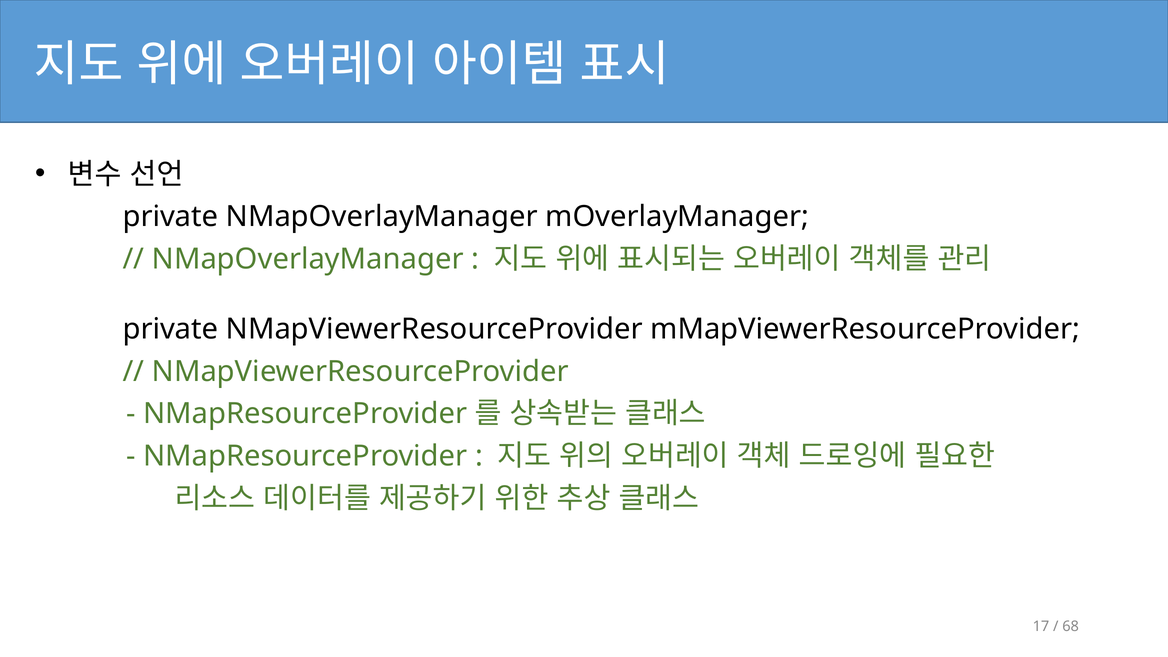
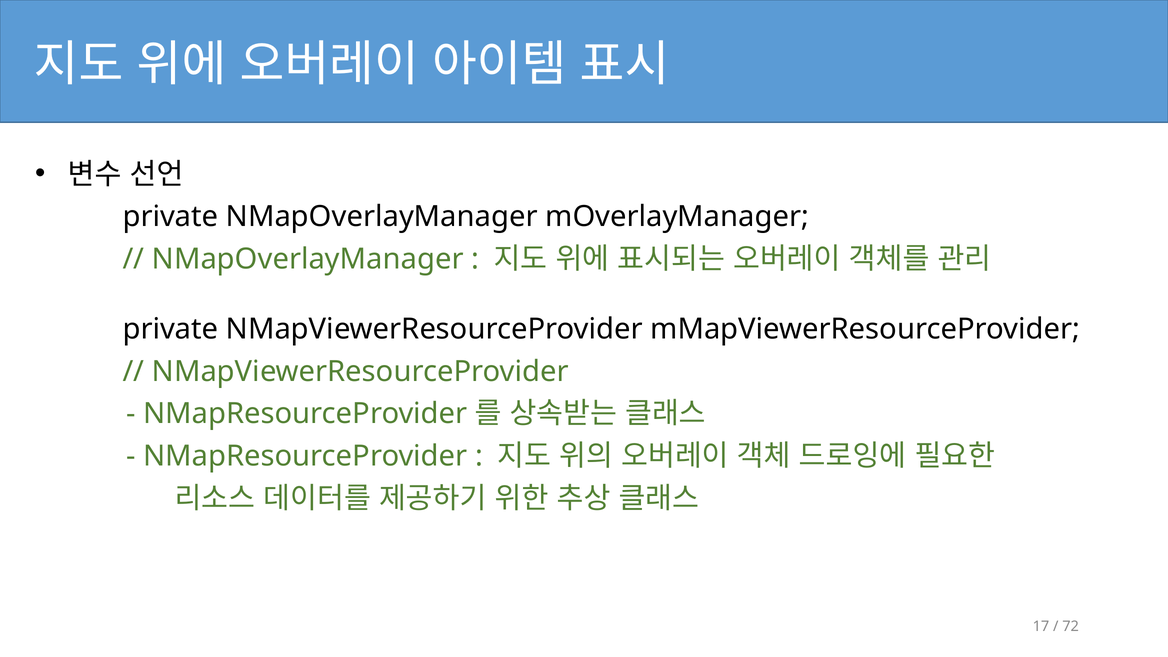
68: 68 -> 72 (1071, 626)
